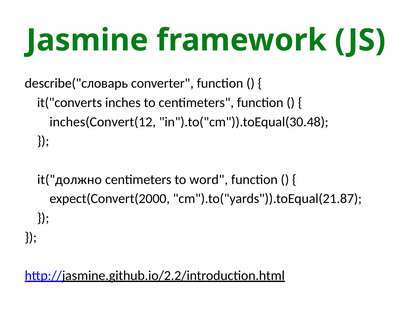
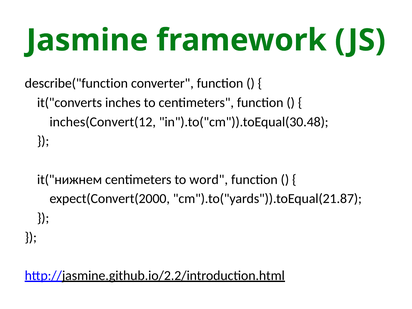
describe("словарь: describe("словарь -> describe("function (76, 83)
it("должно: it("должно -> it("нижнем (70, 179)
